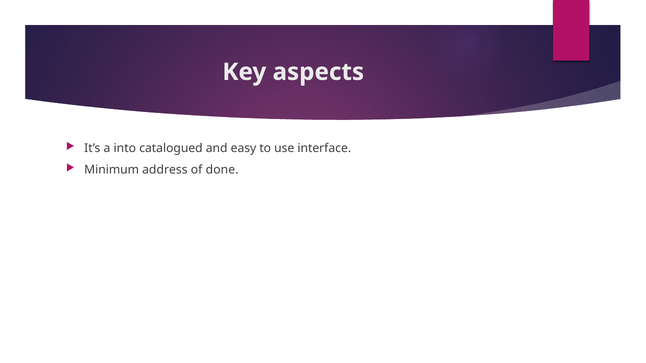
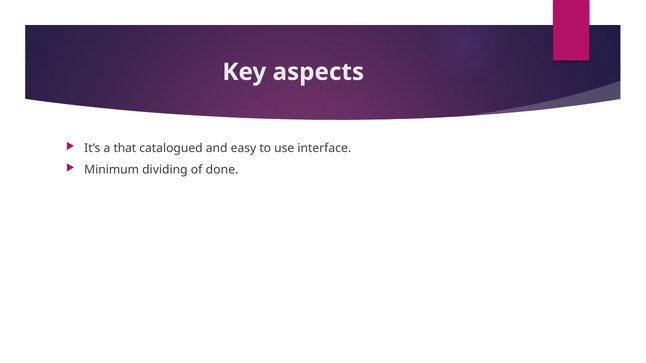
into: into -> that (125, 148)
address: address -> dividing (165, 170)
